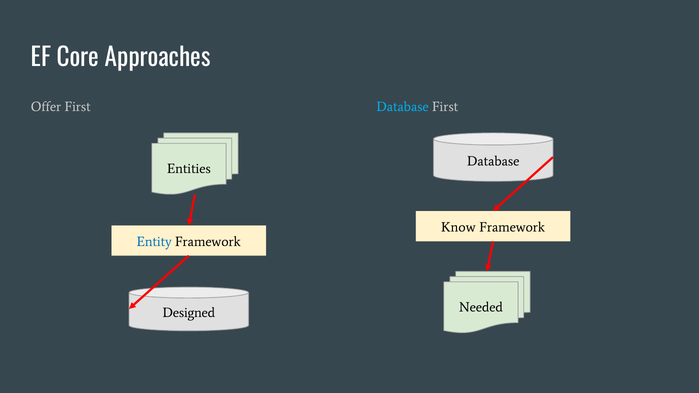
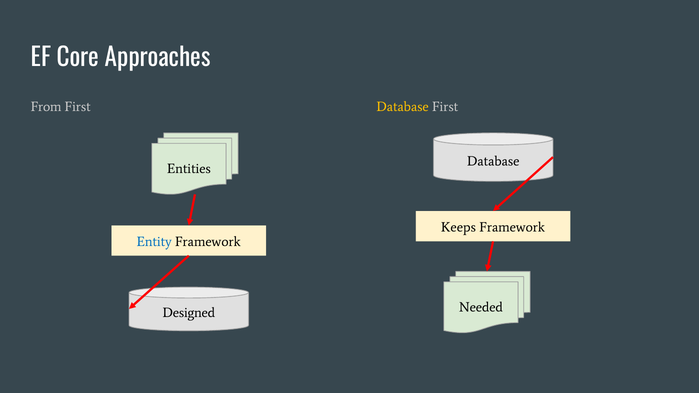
Offer: Offer -> From (46, 107)
Database colour: light blue -> yellow (403, 107)
Know: Know -> Keeps (458, 227)
